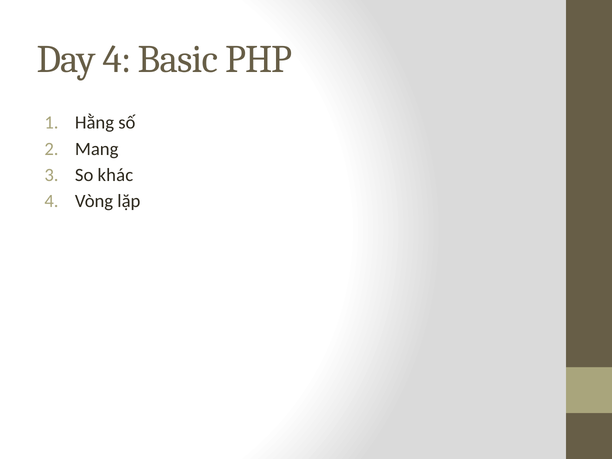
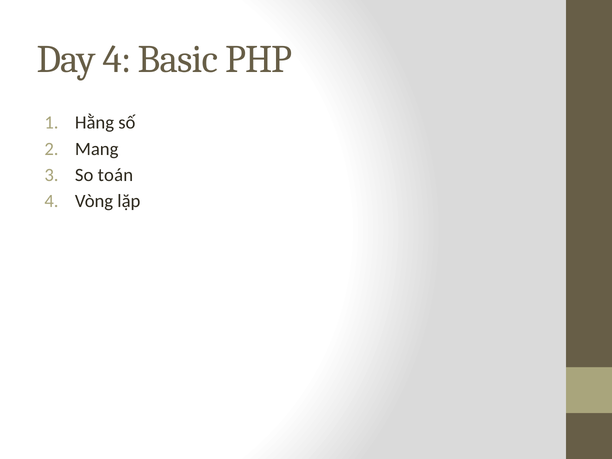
khác: khác -> toán (115, 175)
